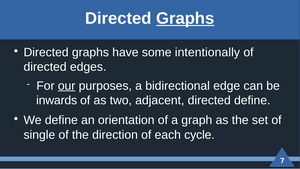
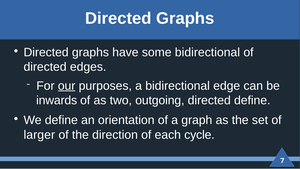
Graphs underline: present -> none (185, 18)
some intentionally: intentionally -> bidirectional (207, 52)
adjacent: adjacent -> outgoing (160, 100)
single: single -> larger (39, 135)
